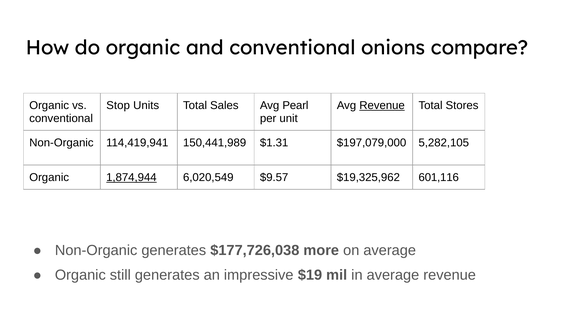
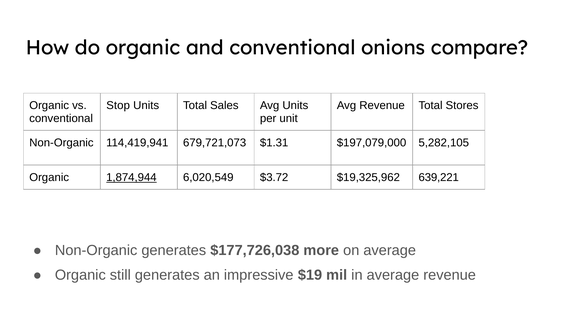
Avg Pearl: Pearl -> Units (295, 106)
Revenue underline: present -> none (382, 106)
150,441,989: 150,441,989 -> 679,721,073 (215, 143)
$9.57: $9.57 -> $3.72 (274, 177)
601,116: 601,116 -> 639,221 (439, 177)
